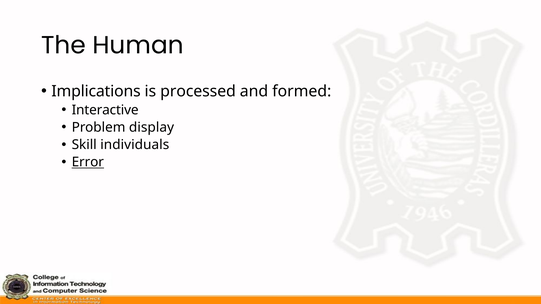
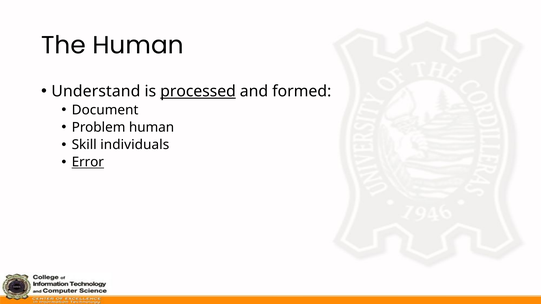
Implications: Implications -> Understand (96, 91)
processed underline: none -> present (198, 91)
Interactive: Interactive -> Document (105, 110)
Problem display: display -> human (152, 128)
